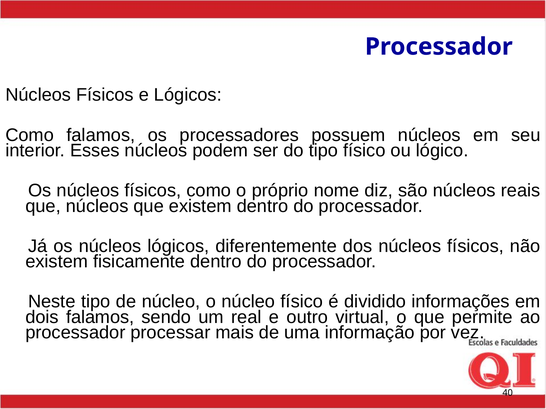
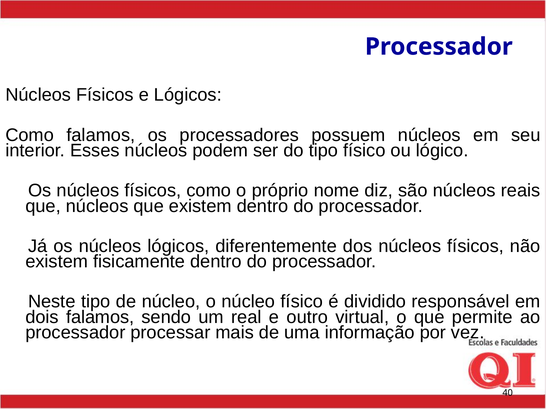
informações: informações -> responsável (461, 302)
